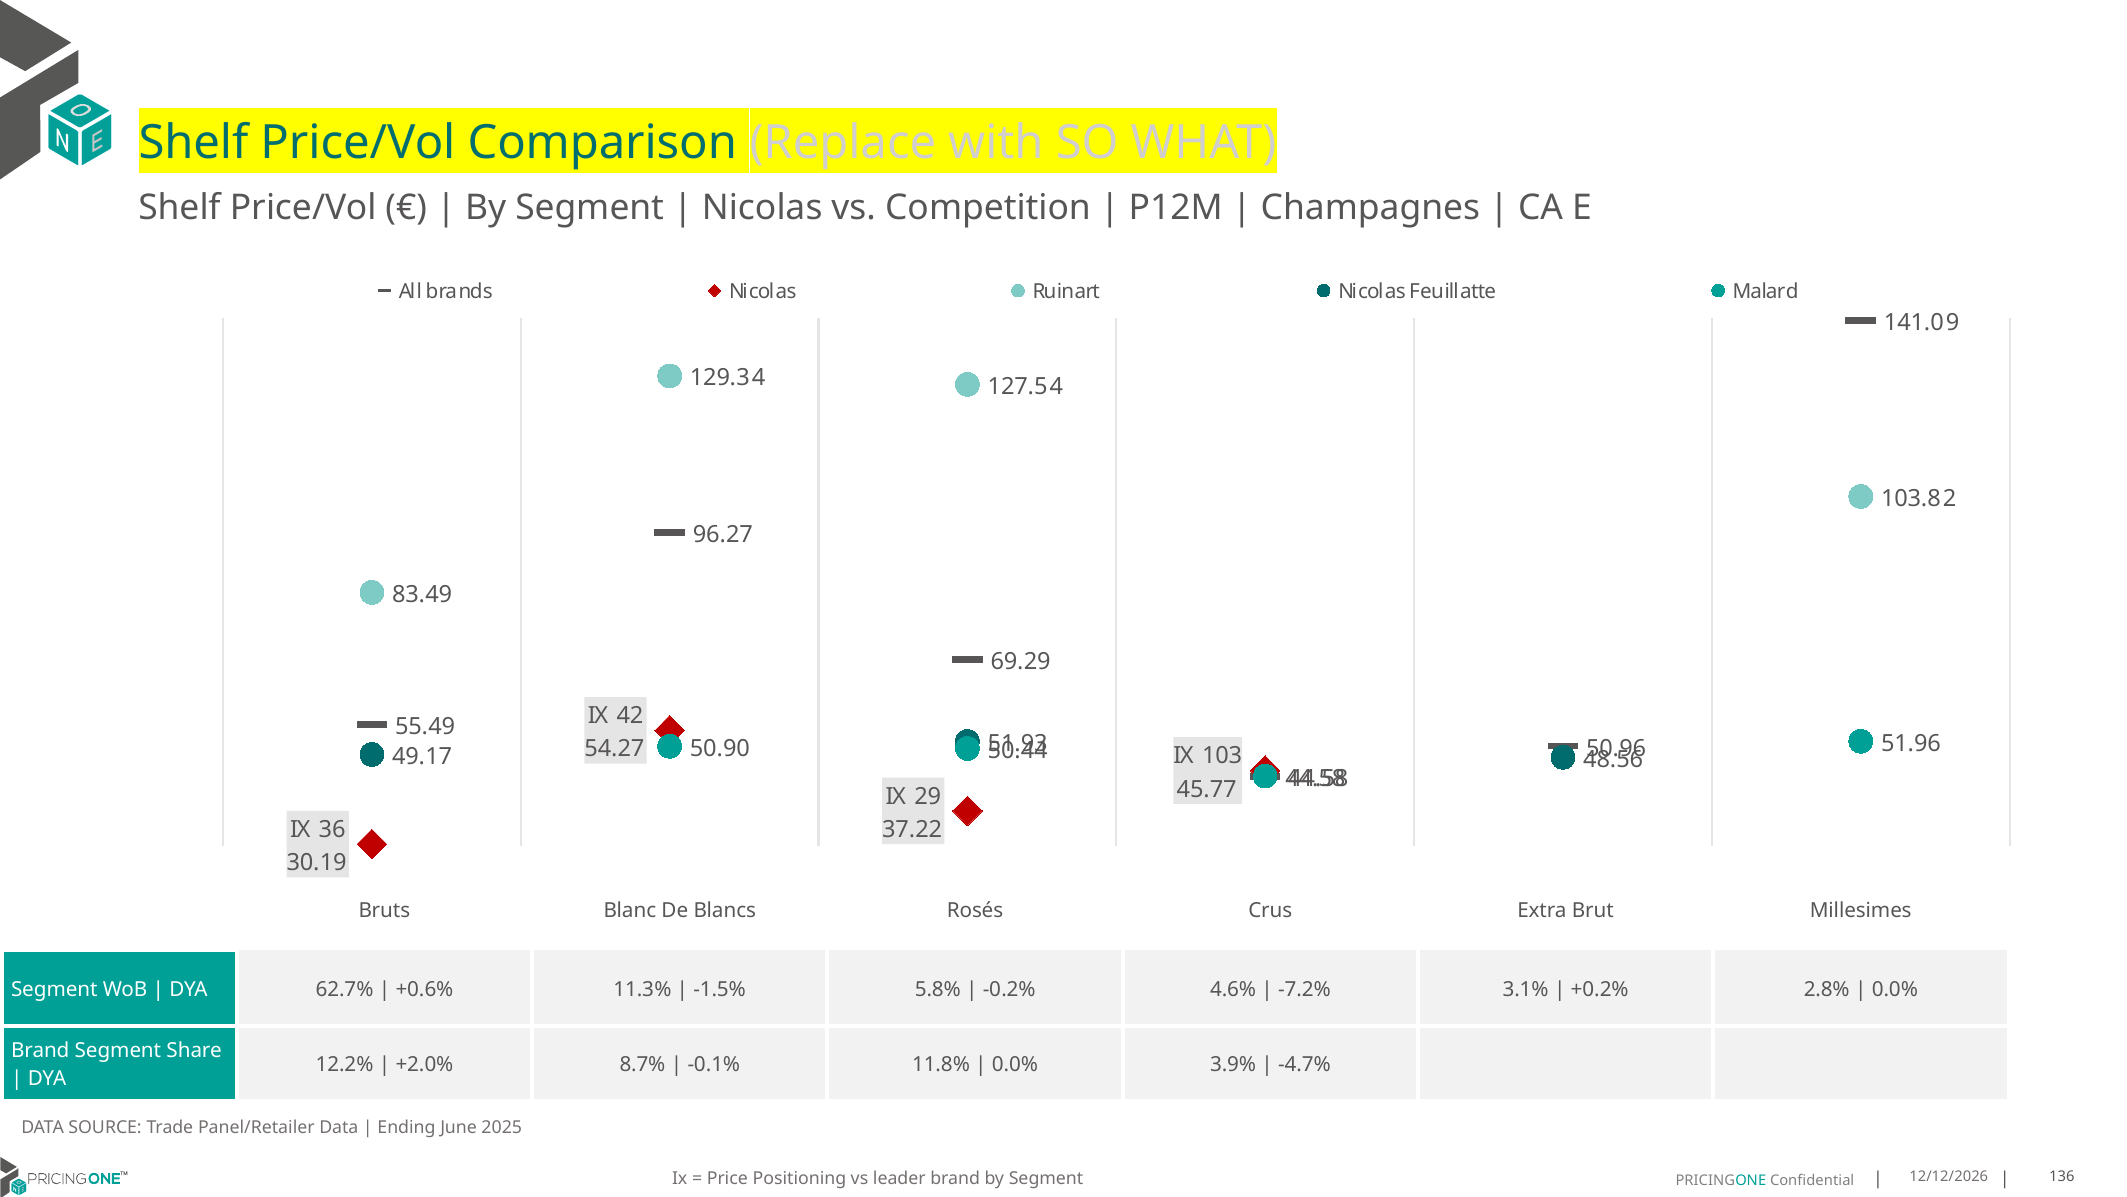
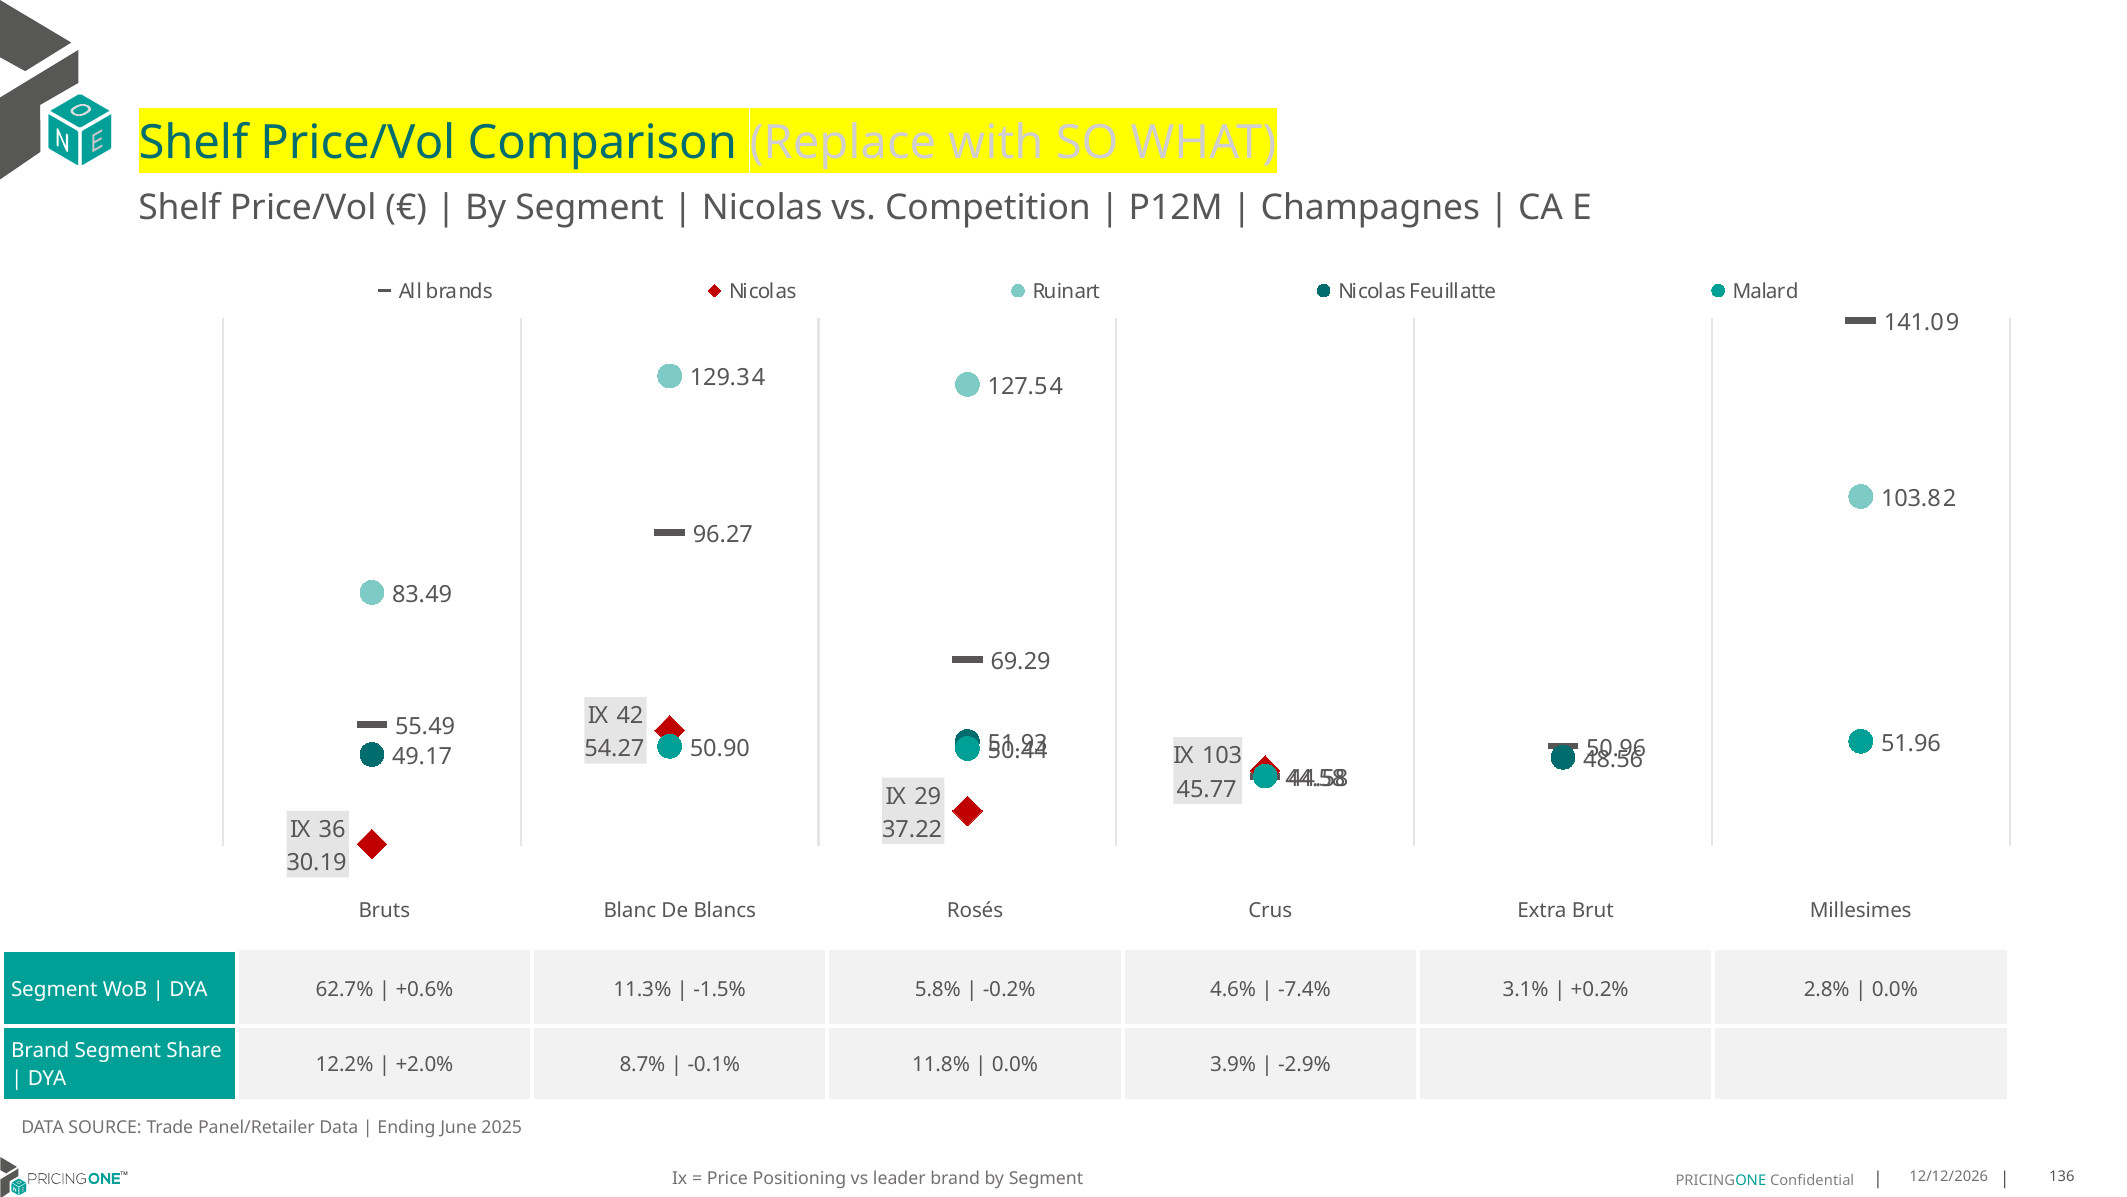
-7.2%: -7.2% -> -7.4% (1304, 989)
-4.7%: -4.7% -> -2.9% (1304, 1064)
